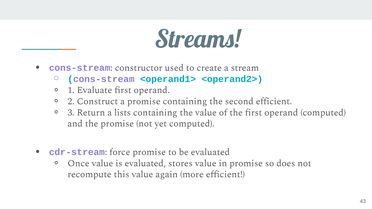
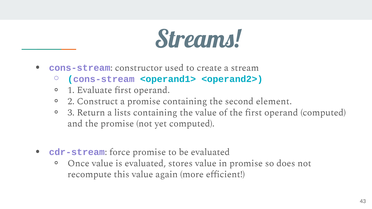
second efficient: efficient -> element (274, 101)
